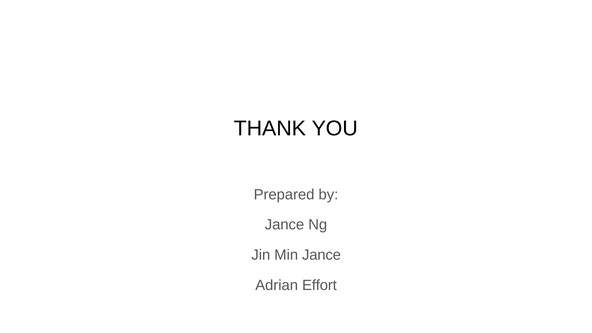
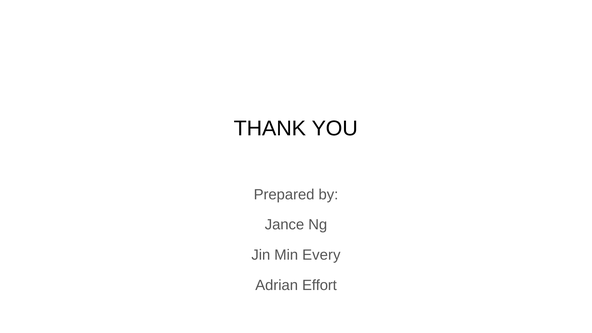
Min Jance: Jance -> Every (321, 255)
